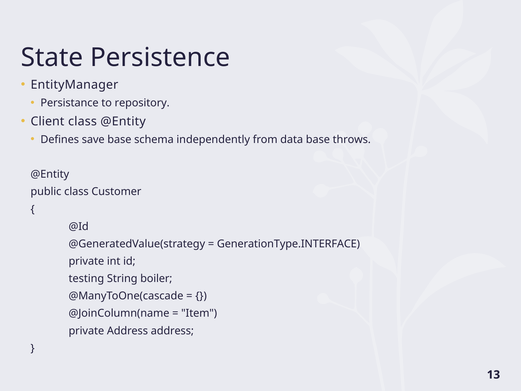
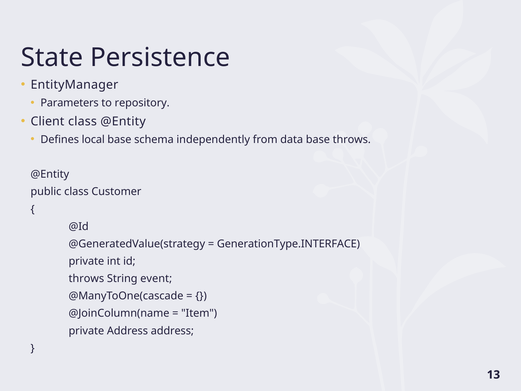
Persistance: Persistance -> Parameters (70, 103)
save: save -> local (93, 139)
testing: testing -> throws (86, 278)
boiler: boiler -> event (156, 278)
